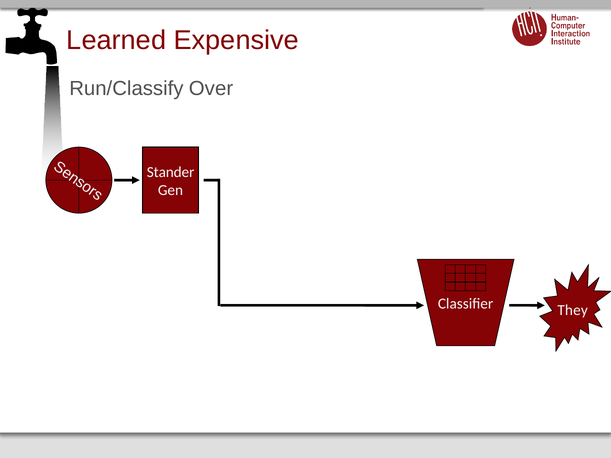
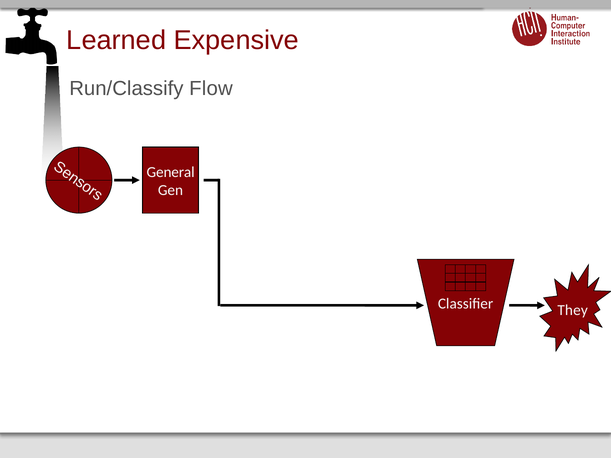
Over: Over -> Flow (211, 88)
Stander: Stander -> General (171, 172)
